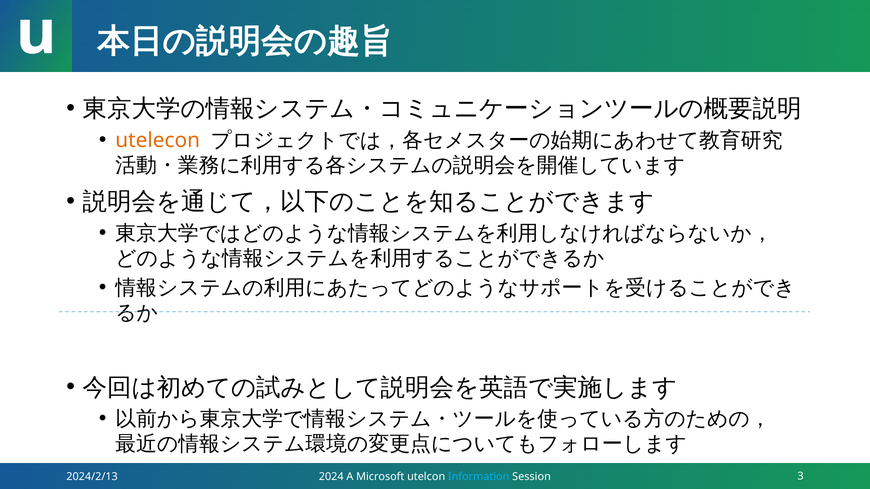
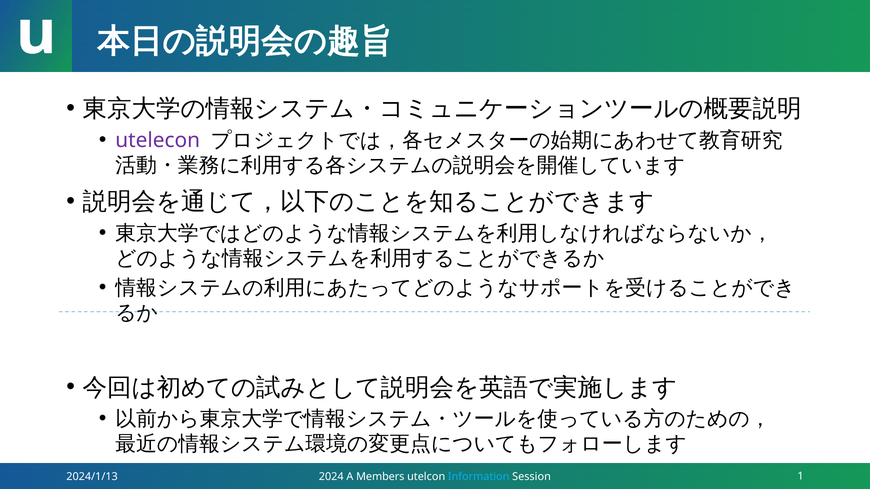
utelecon colour: orange -> purple (158, 140)
2024/2/13: 2024/2/13 -> 2024/1/13 (92, 477)
Microsoft: Microsoft -> Members (380, 477)
3: 3 -> 1 (801, 476)
